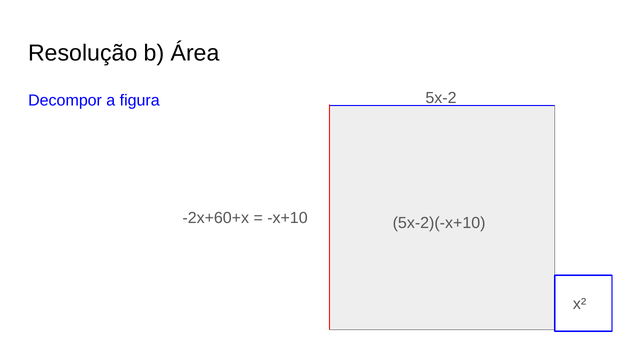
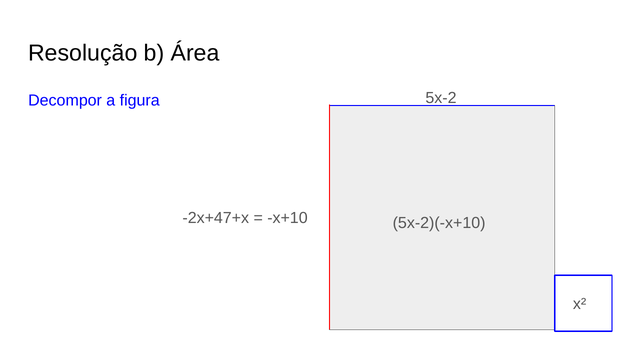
-2x+60+x: -2x+60+x -> -2x+47+x (216, 218)
